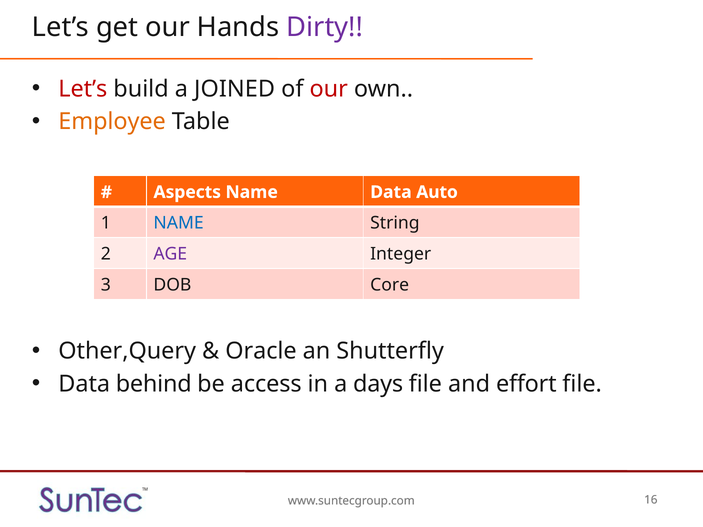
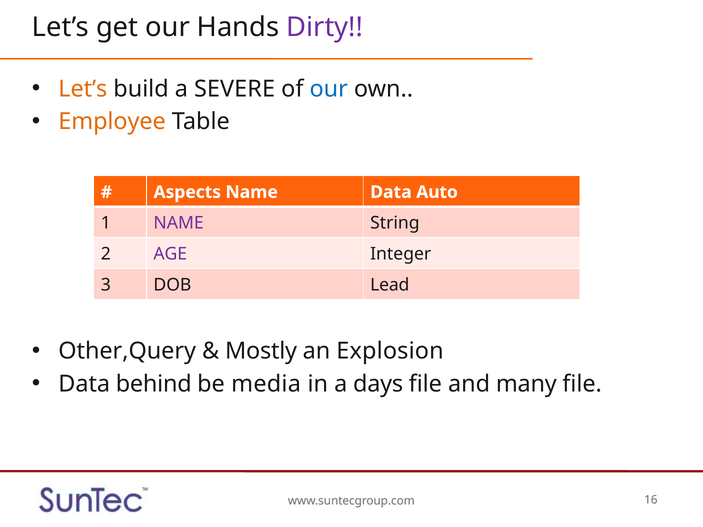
Let’s colour: red -> orange (83, 89)
JOINED: JOINED -> SEVERE (235, 89)
our colour: red -> blue (329, 89)
NAME colour: blue -> purple (179, 223)
Core: Core -> Lead (390, 285)
Oracle: Oracle -> Mostly (261, 351)
Shutterfly: Shutterfly -> Explosion (390, 351)
access: access -> media (266, 384)
effort: effort -> many (526, 384)
